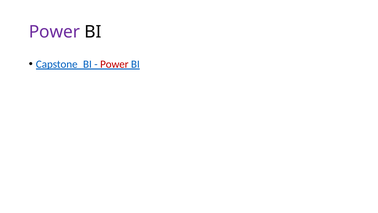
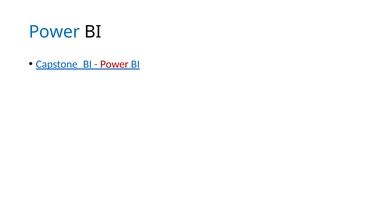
Power colour: purple -> blue (54, 32)
